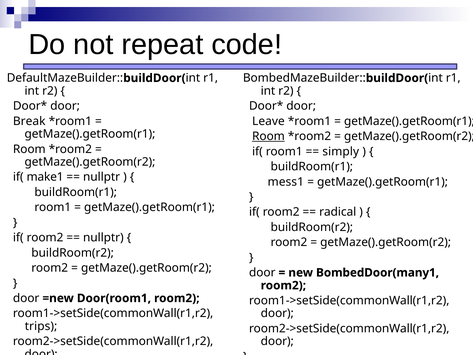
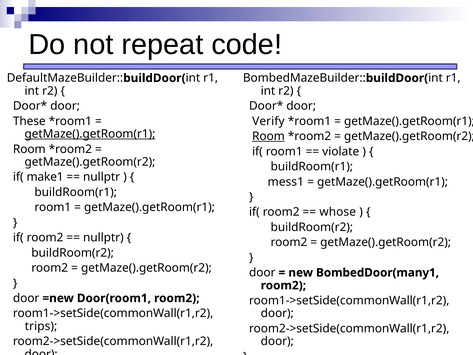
Break: Break -> These (29, 121)
Leave: Leave -> Verify (268, 121)
getMaze().getRoom(r1 underline: none -> present (90, 134)
simply: simply -> violate (341, 151)
radical: radical -> whose (338, 212)
